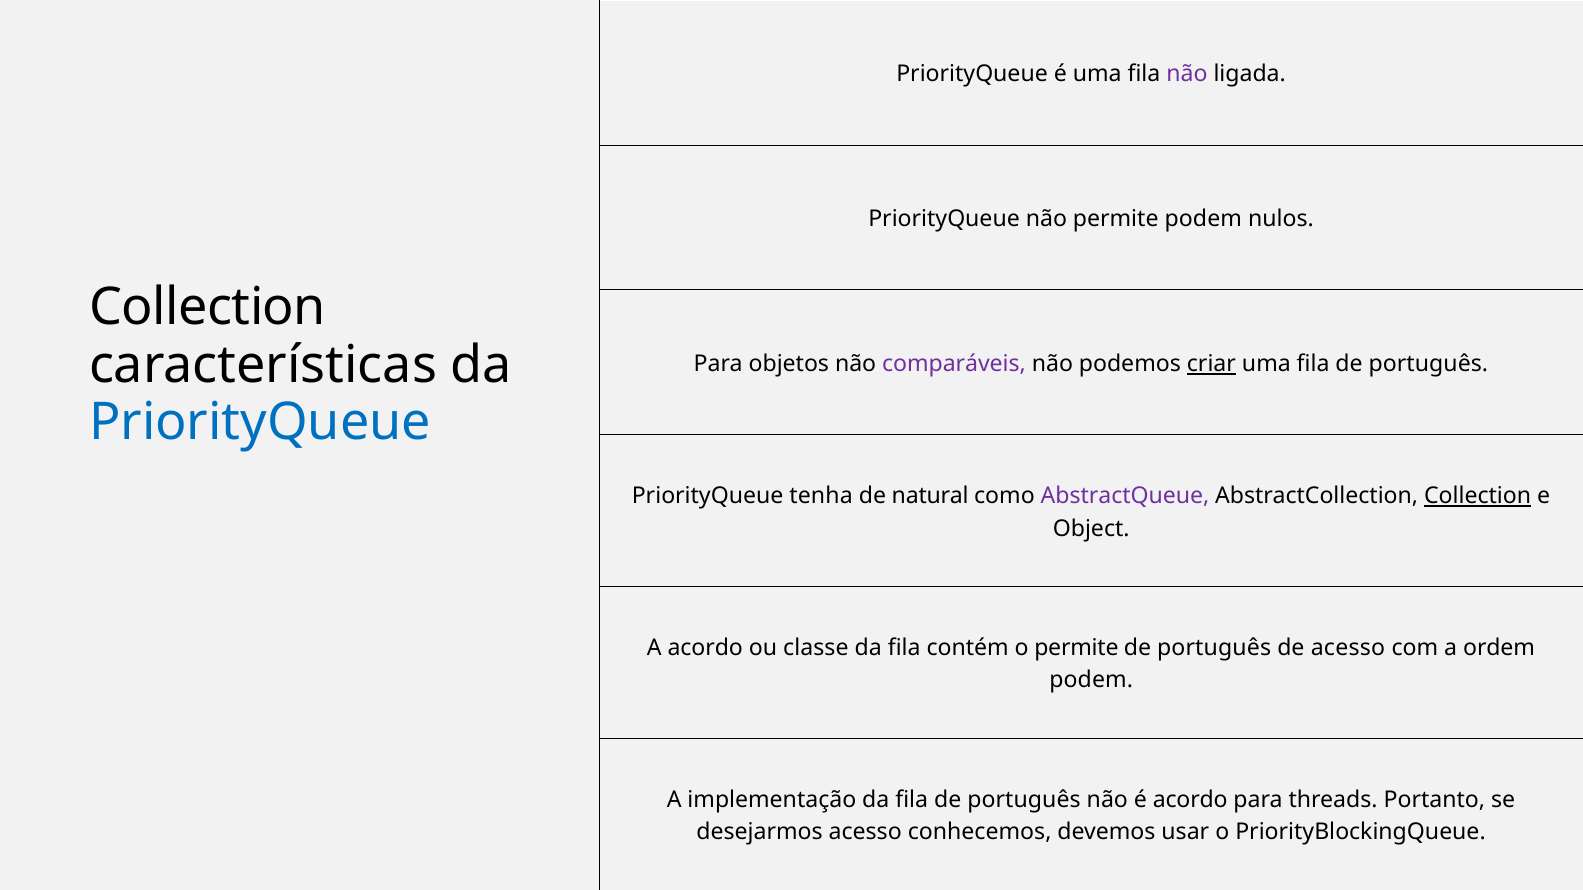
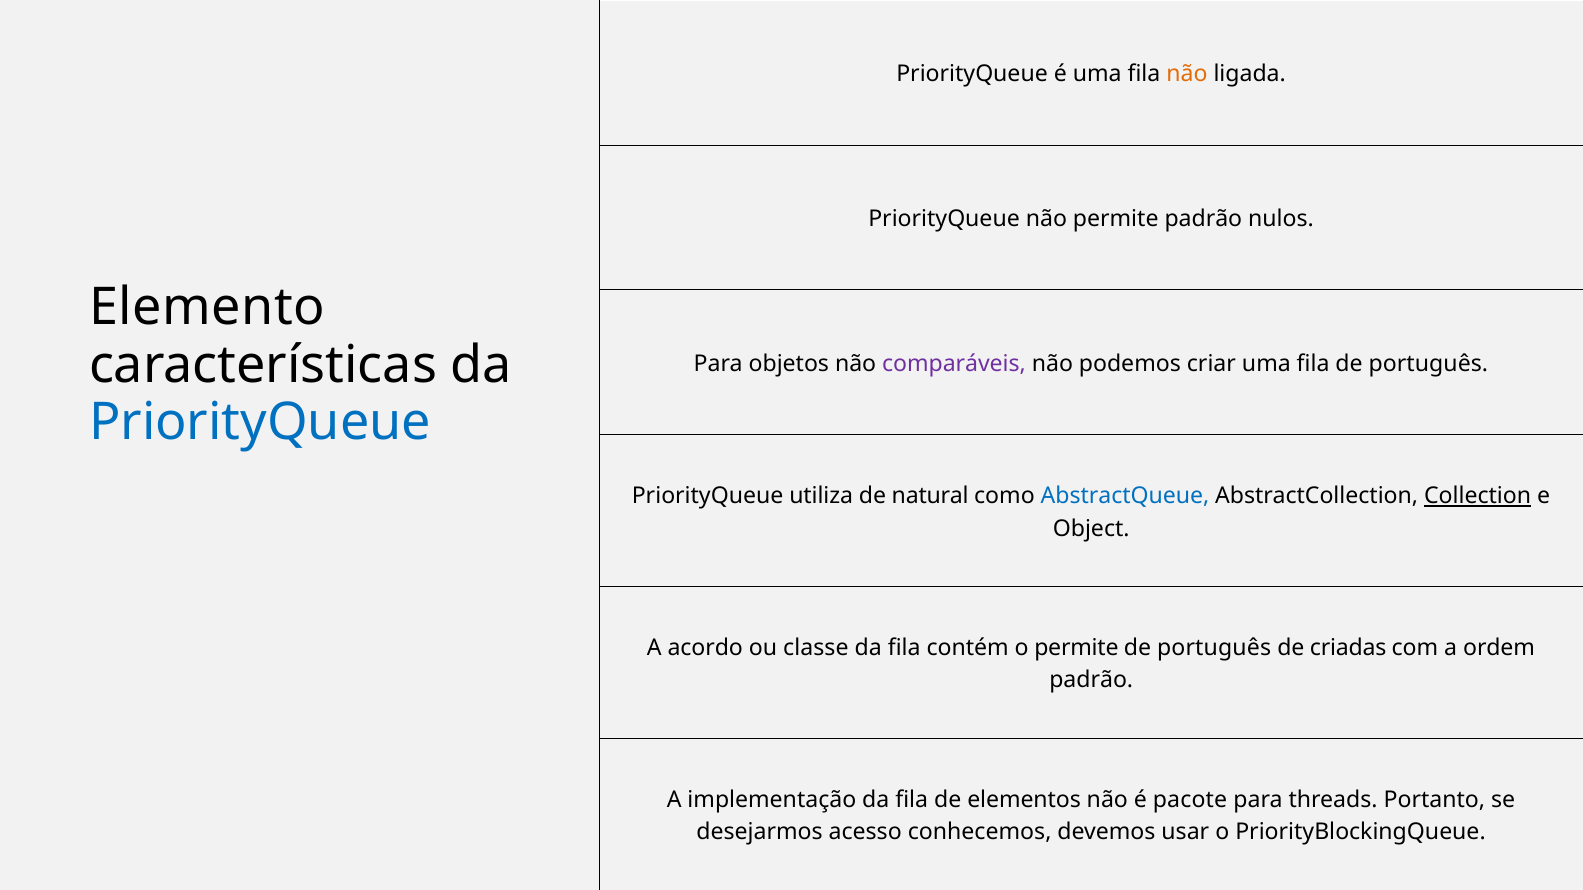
não colour: purple -> orange (1187, 74)
permite podem: podem -> padrão (1203, 219)
Collection: Collection -> Elemento (207, 308)
criar underline: present -> none (1211, 364)
tenha: tenha -> utiliza (821, 497)
AbstractQueue colour: purple -> blue (1125, 497)
de acesso: acesso -> criadas (1348, 648)
podem: podem -> padrão (1091, 681)
da fila de português: português -> elementos (1024, 800)
é acordo: acordo -> pacote (1190, 800)
